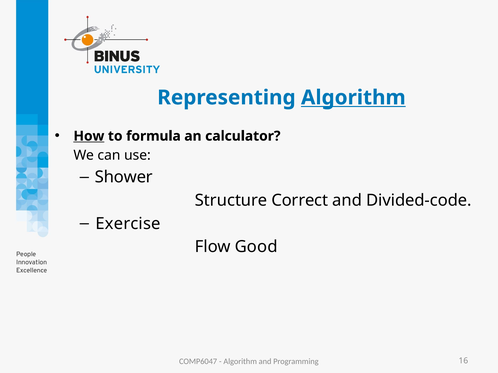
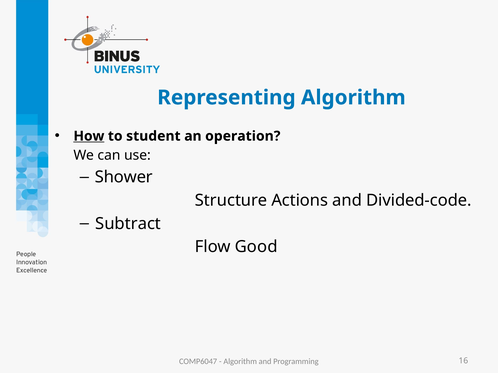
Algorithm underline: present -> none (353, 98)
formula: formula -> student (153, 136)
calculator: calculator -> operation (243, 136)
Correct: Correct -> Actions (300, 201)
Exercise: Exercise -> Subtract (128, 224)
